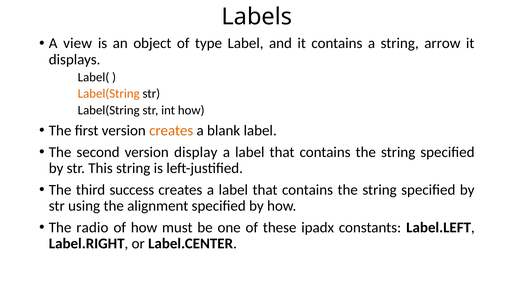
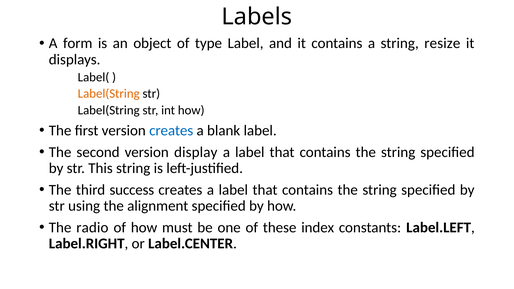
view: view -> form (78, 43)
arrow: arrow -> resize (442, 43)
creates colour: orange -> blue (171, 131)
ipadx: ipadx -> index (318, 228)
